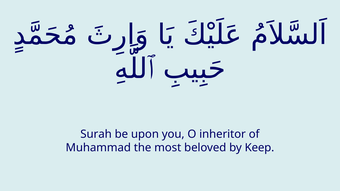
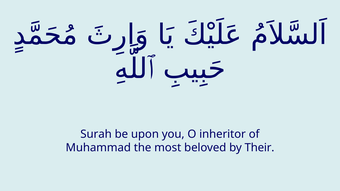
Keep: Keep -> Their (259, 148)
